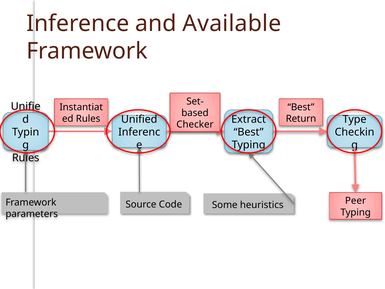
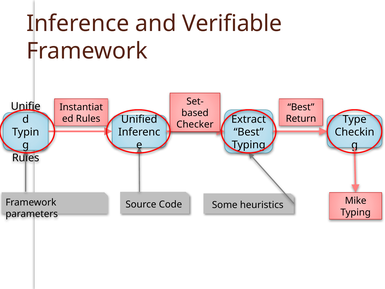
Available: Available -> Verifiable (232, 23)
Peer: Peer -> Mike (356, 201)
